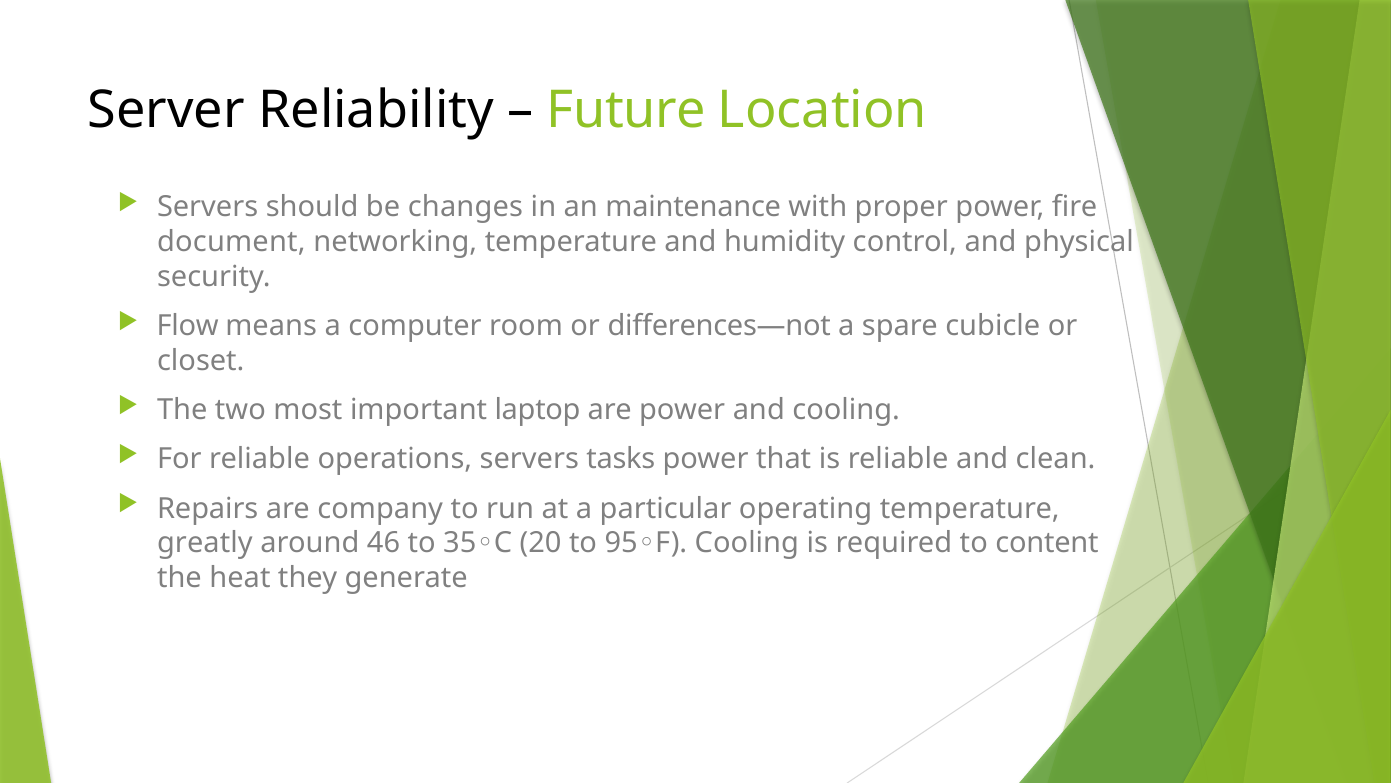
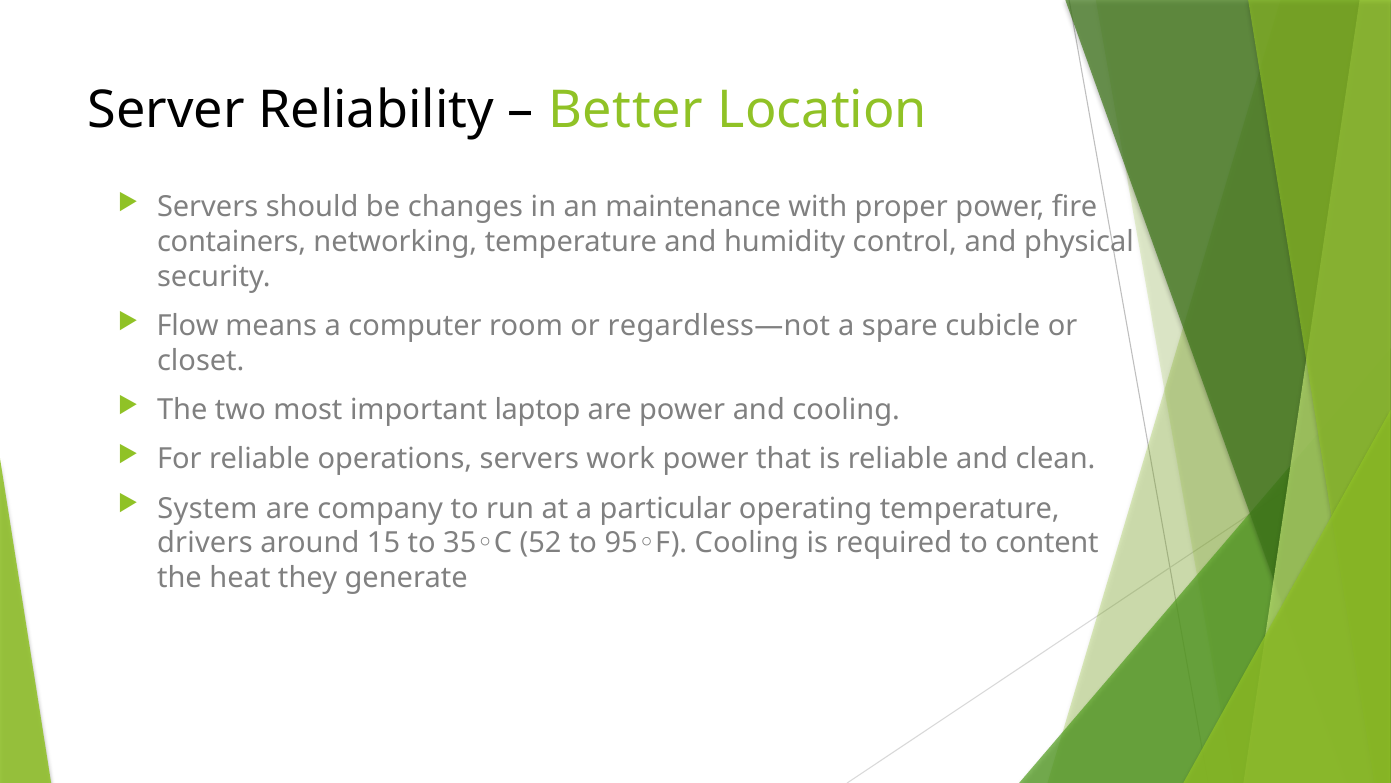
Future: Future -> Better (626, 110)
document: document -> containers (232, 241)
differences—not: differences—not -> regardless—not (719, 326)
tasks: tasks -> work (621, 459)
Repairs: Repairs -> System (207, 508)
greatly: greatly -> drivers (205, 543)
46: 46 -> 15 (384, 543)
20: 20 -> 52 (540, 543)
